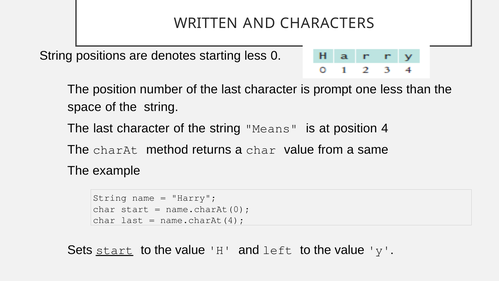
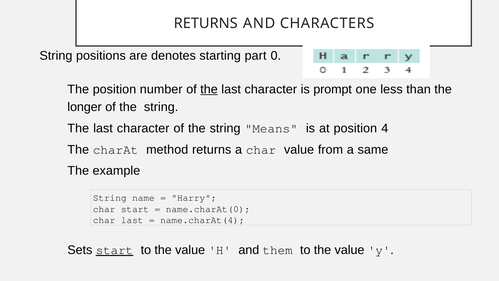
WRITTEN: WRITTEN -> RETURNS (206, 23)
starting less: less -> part (256, 56)
the underline: none -> present (209, 89)
space: space -> longer (85, 107)
left: left -> them (278, 250)
